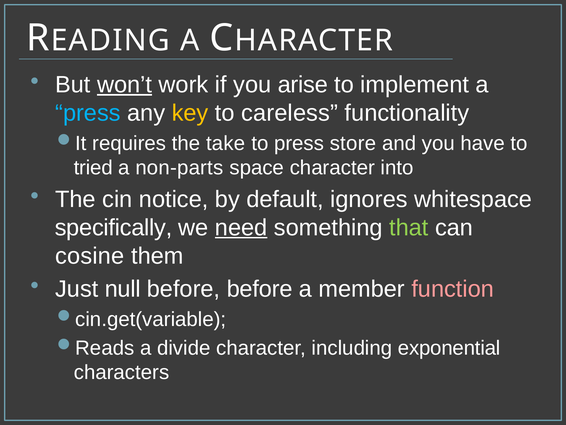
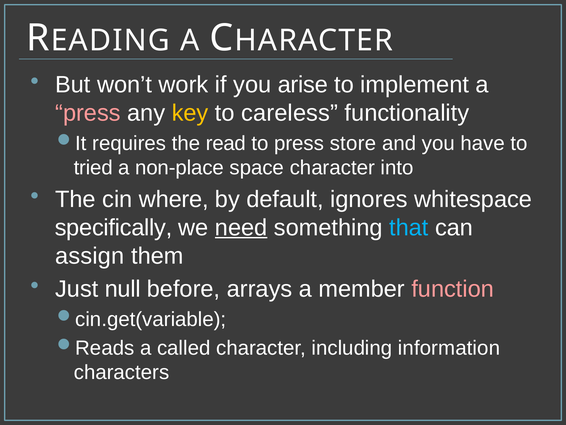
won’t underline: present -> none (125, 85)
press colour: light blue -> pink (88, 113)
take: take -> read (226, 143)
non-parts: non-parts -> non-place (180, 168)
notice: notice -> where (174, 199)
that colour: light green -> light blue (409, 227)
cosine: cosine -> assign (90, 256)
before before: before -> arrays (260, 289)
divide: divide -> called (184, 348)
exponential: exponential -> information (449, 348)
